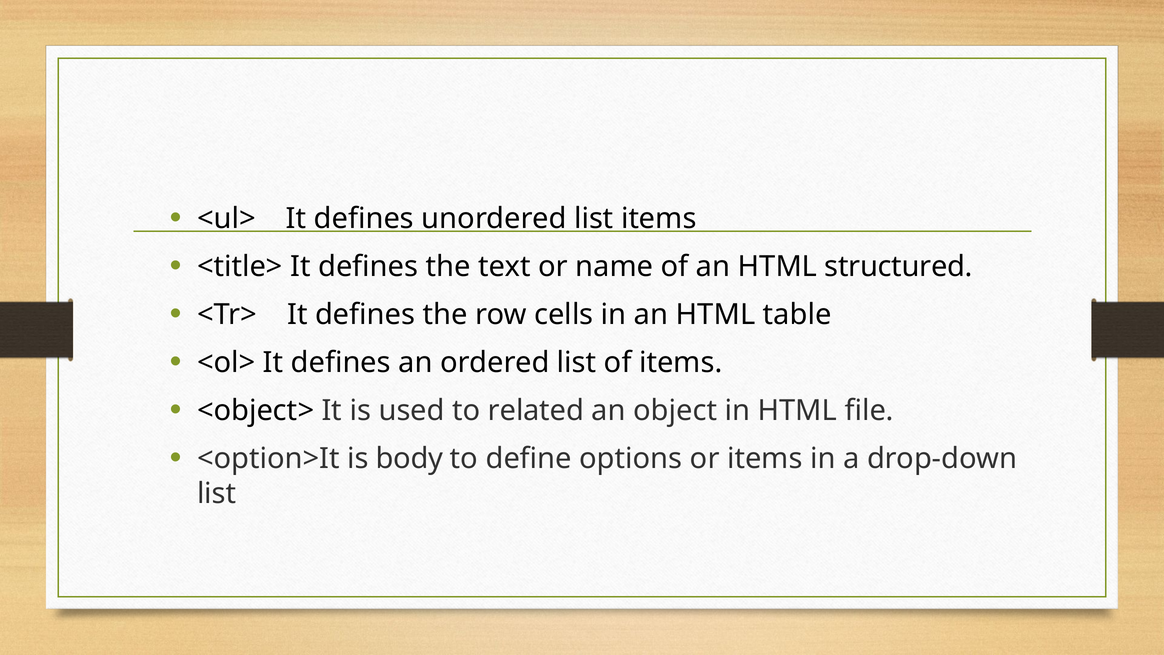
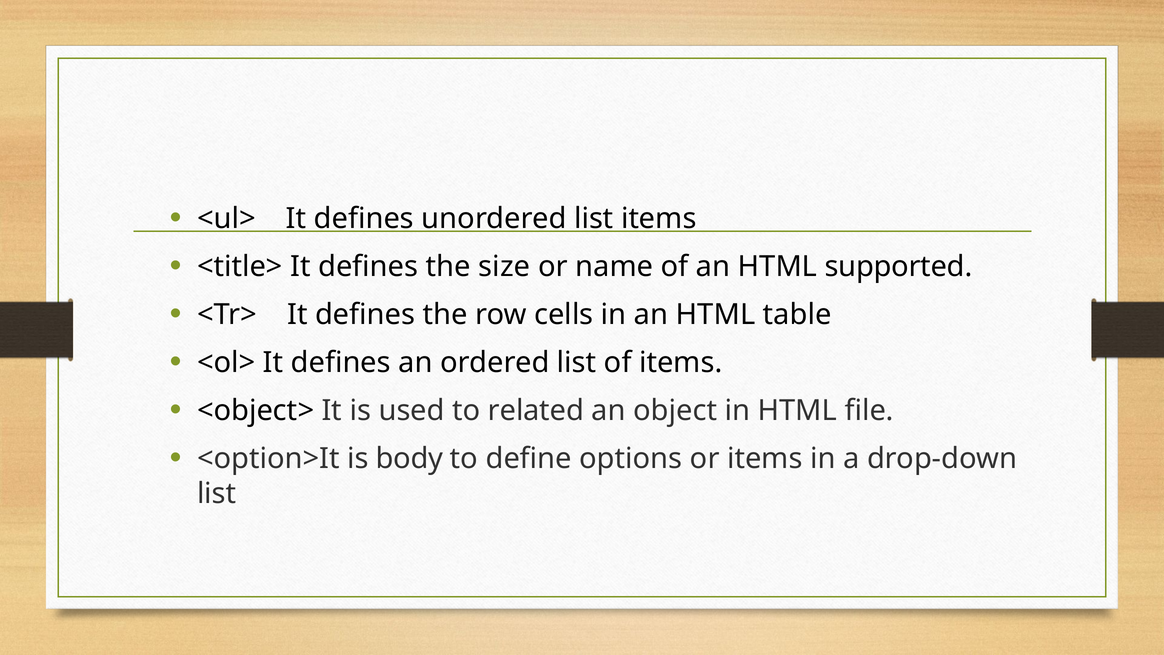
text: text -> size (504, 267)
structured: structured -> supported (899, 267)
